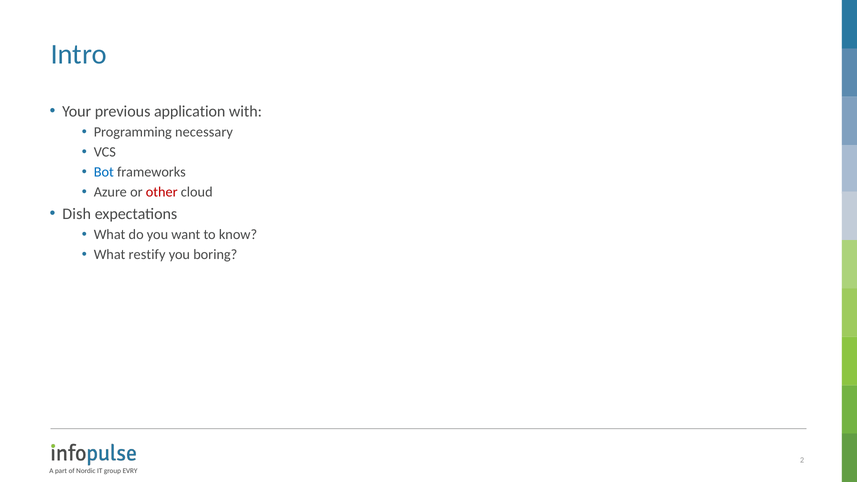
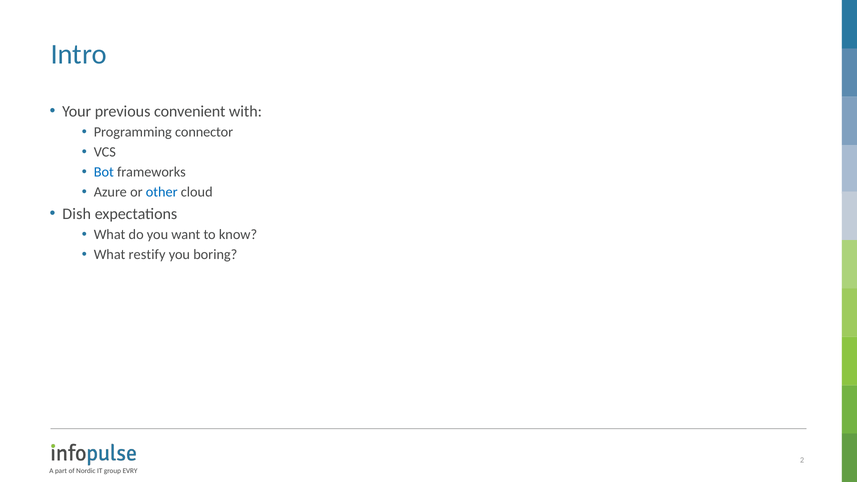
application: application -> convenient (190, 111)
necessary: necessary -> connector (204, 132)
other colour: red -> blue (162, 192)
